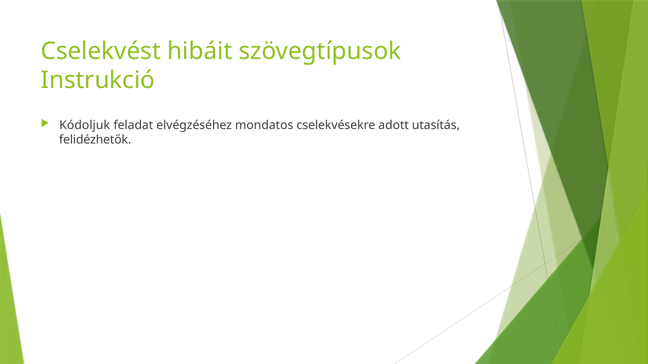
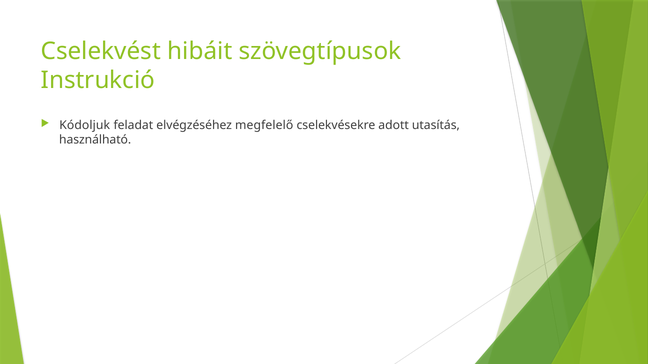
mondatos: mondatos -> megfelelő (264, 125)
felidézhetők: felidézhetők -> használható (95, 140)
